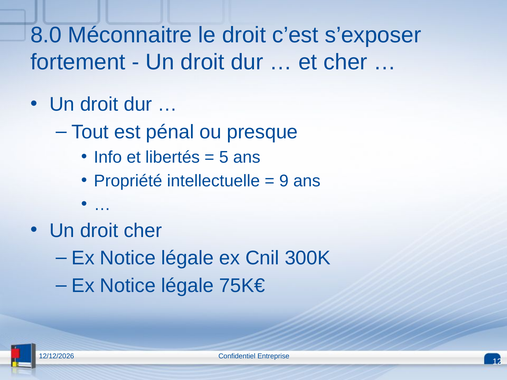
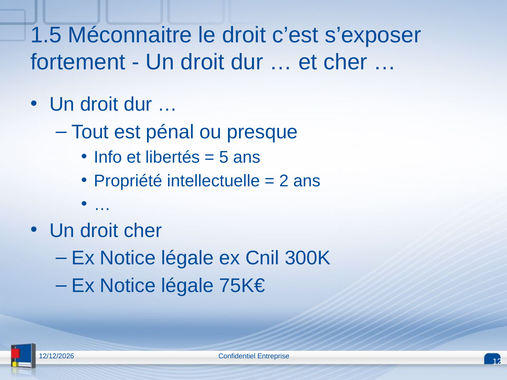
8.0: 8.0 -> 1.5 (46, 35)
9: 9 -> 2 (284, 181)
